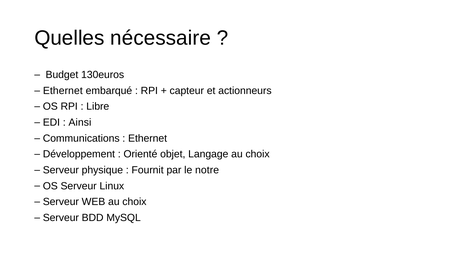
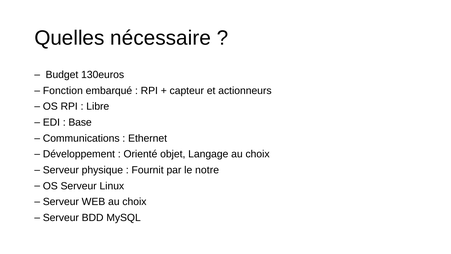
Ethernet: Ethernet -> Fonction (63, 91)
Ainsi: Ainsi -> Base (80, 122)
